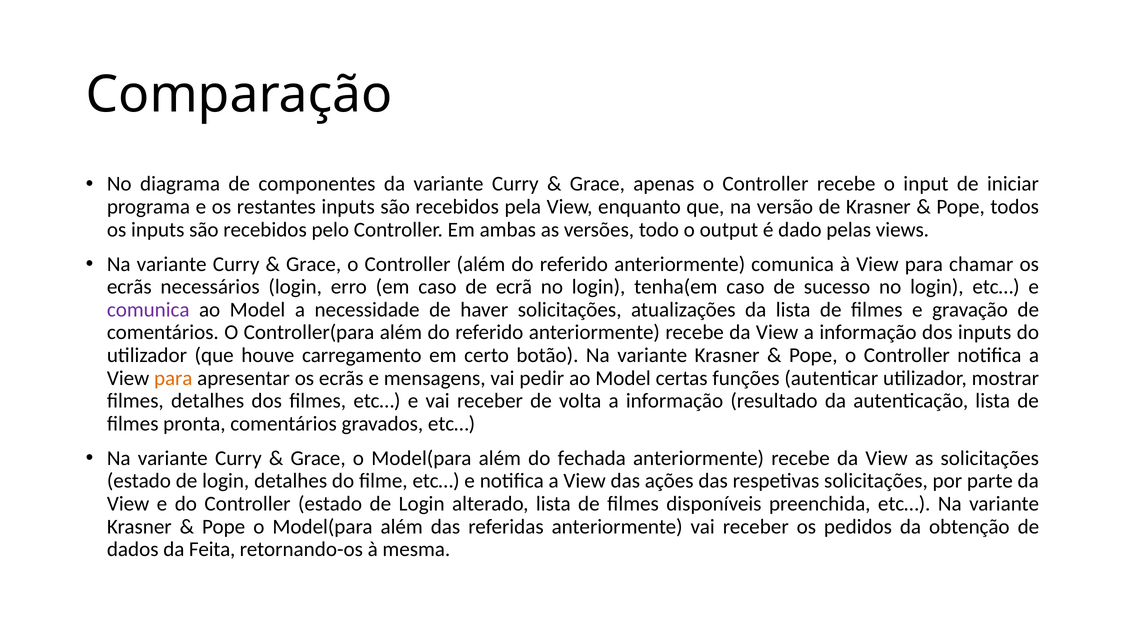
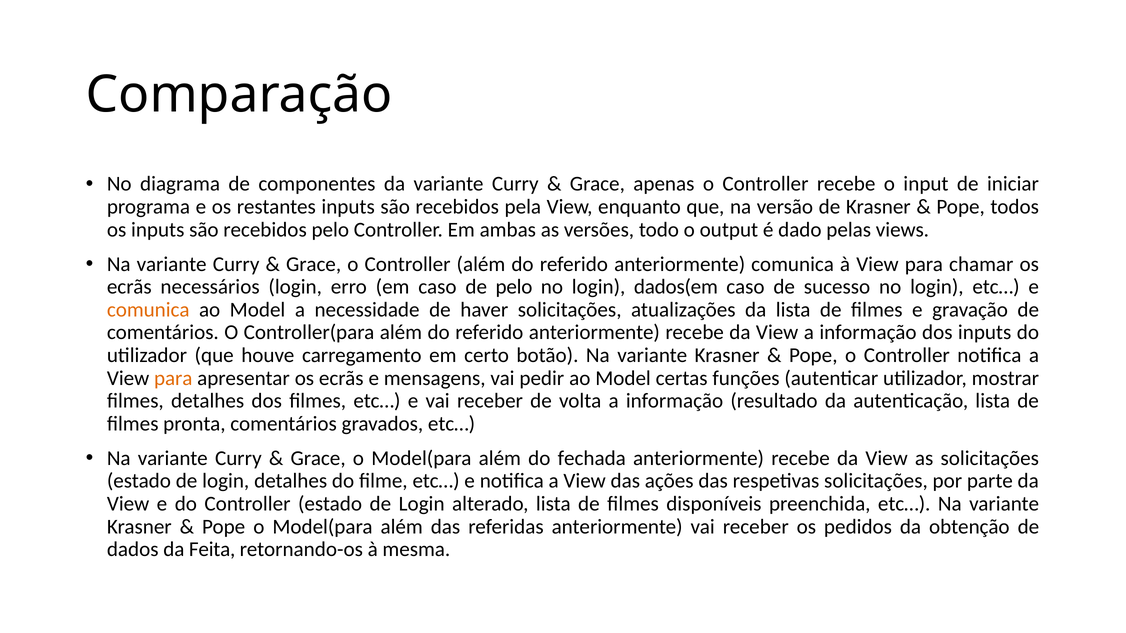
de ecrã: ecrã -> pelo (514, 287)
tenha(em: tenha(em -> dados(em (676, 287)
comunica colour: purple -> orange (148, 310)
